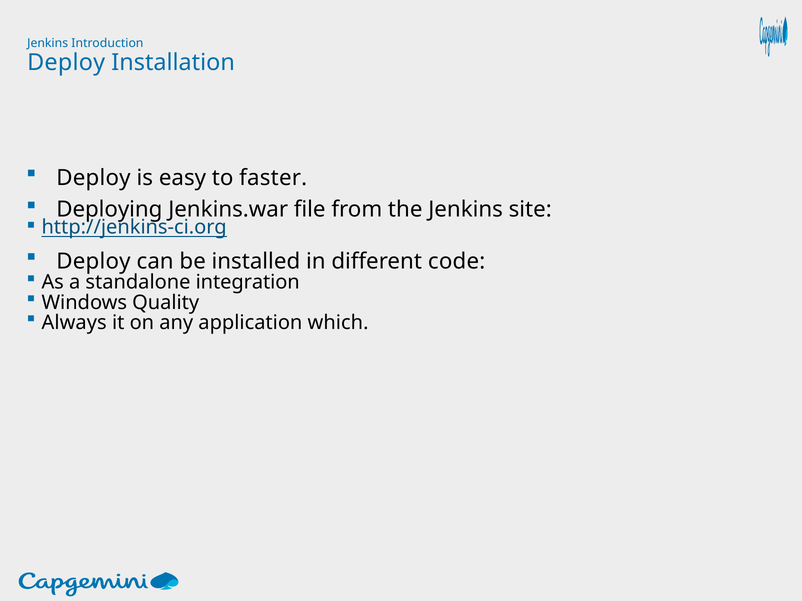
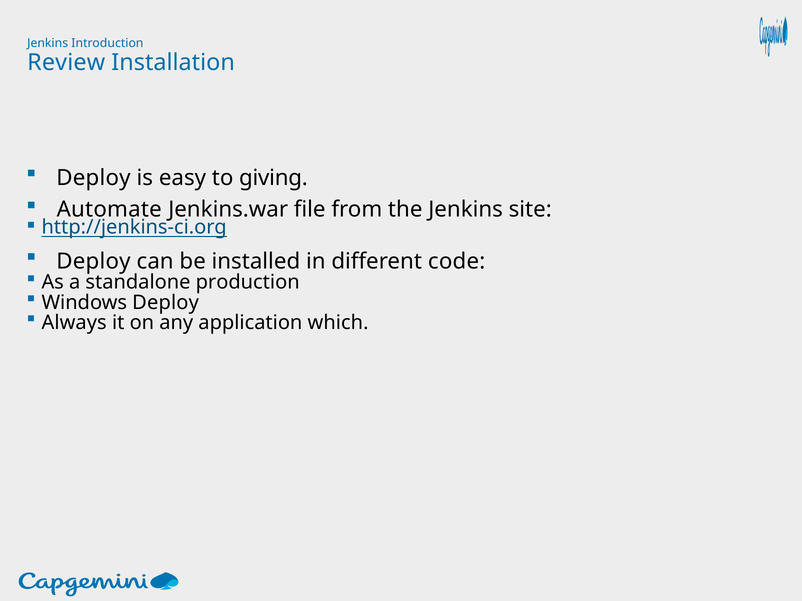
Deploy: Deploy -> Review (66, 62)
faster: faster -> giving (273, 178)
Deploying: Deploying -> Automate (109, 210)
integration: integration -> production (248, 283)
Windows Quality: Quality -> Deploy (166, 303)
